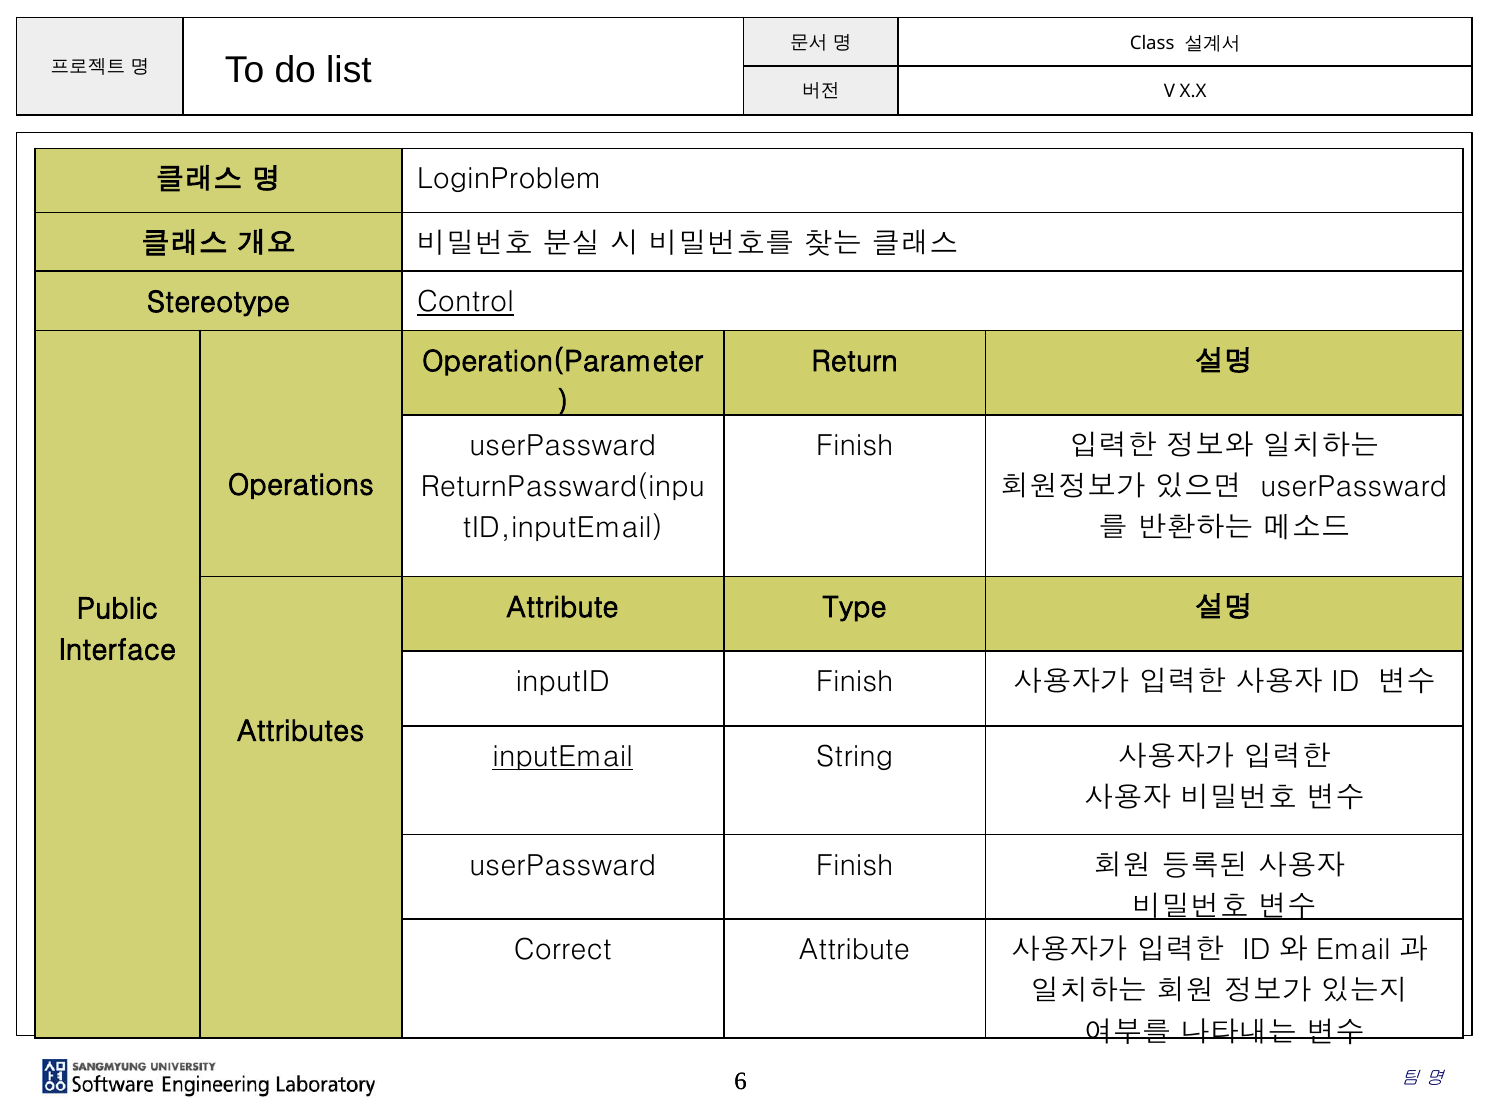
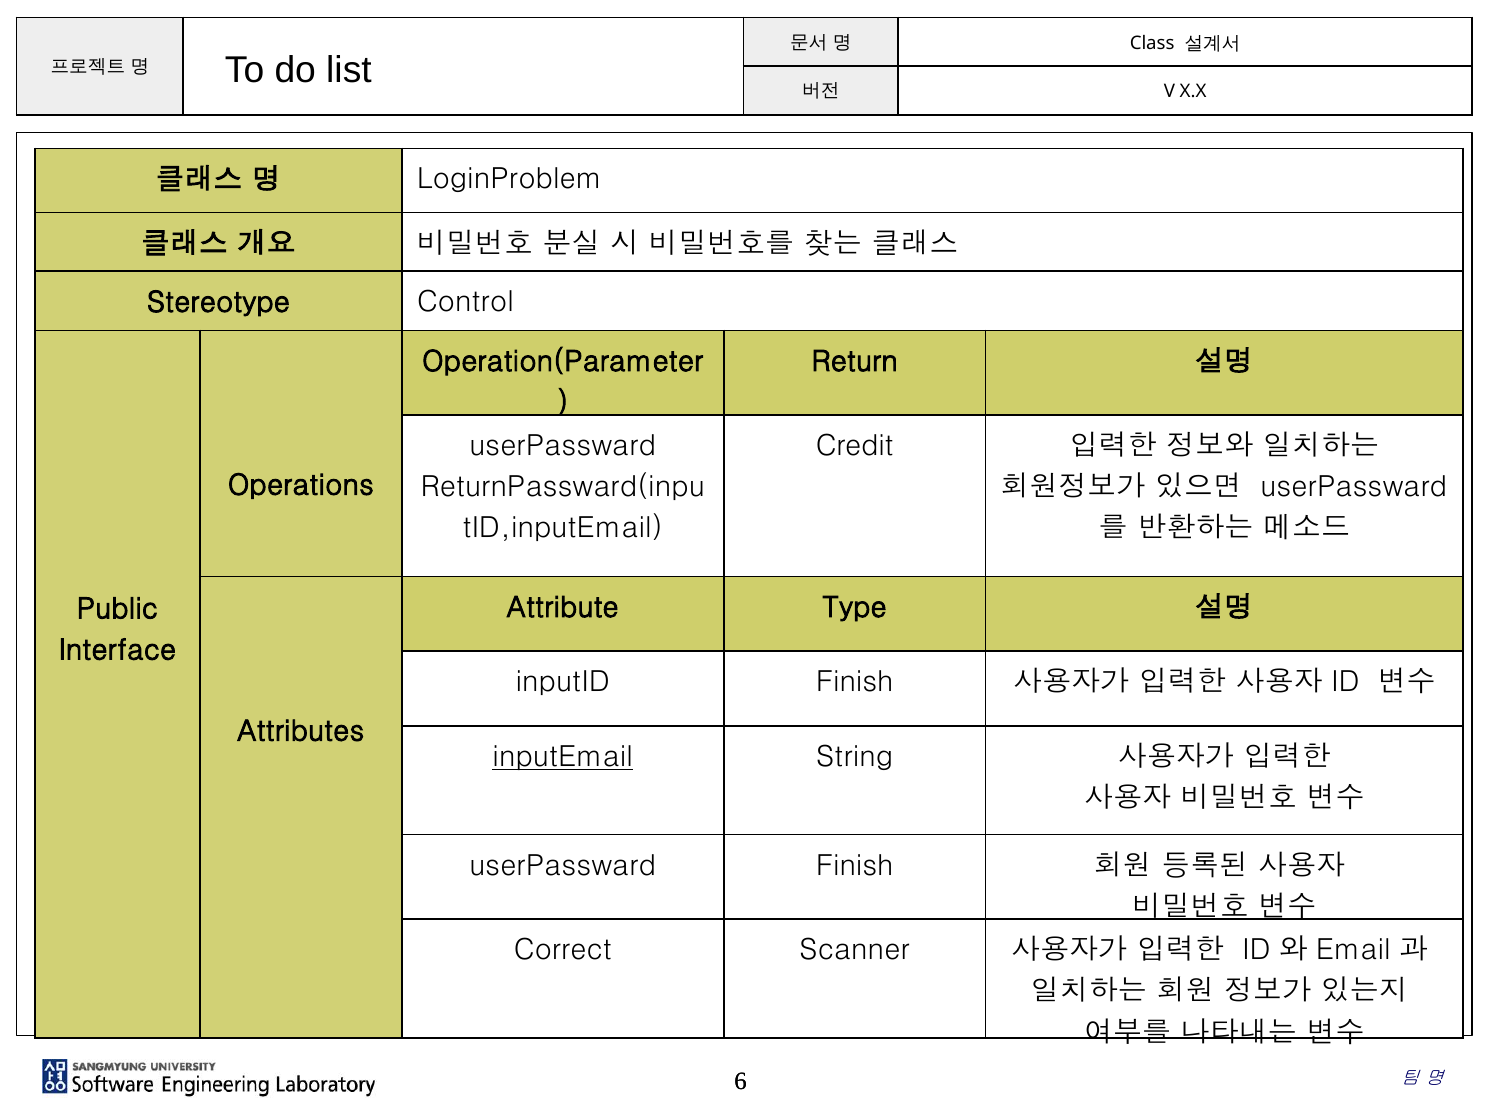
Control underline: present -> none (465, 302)
Finish: Finish -> Credit (855, 446)
Correct Attribute: Attribute -> Scanner (855, 950)
